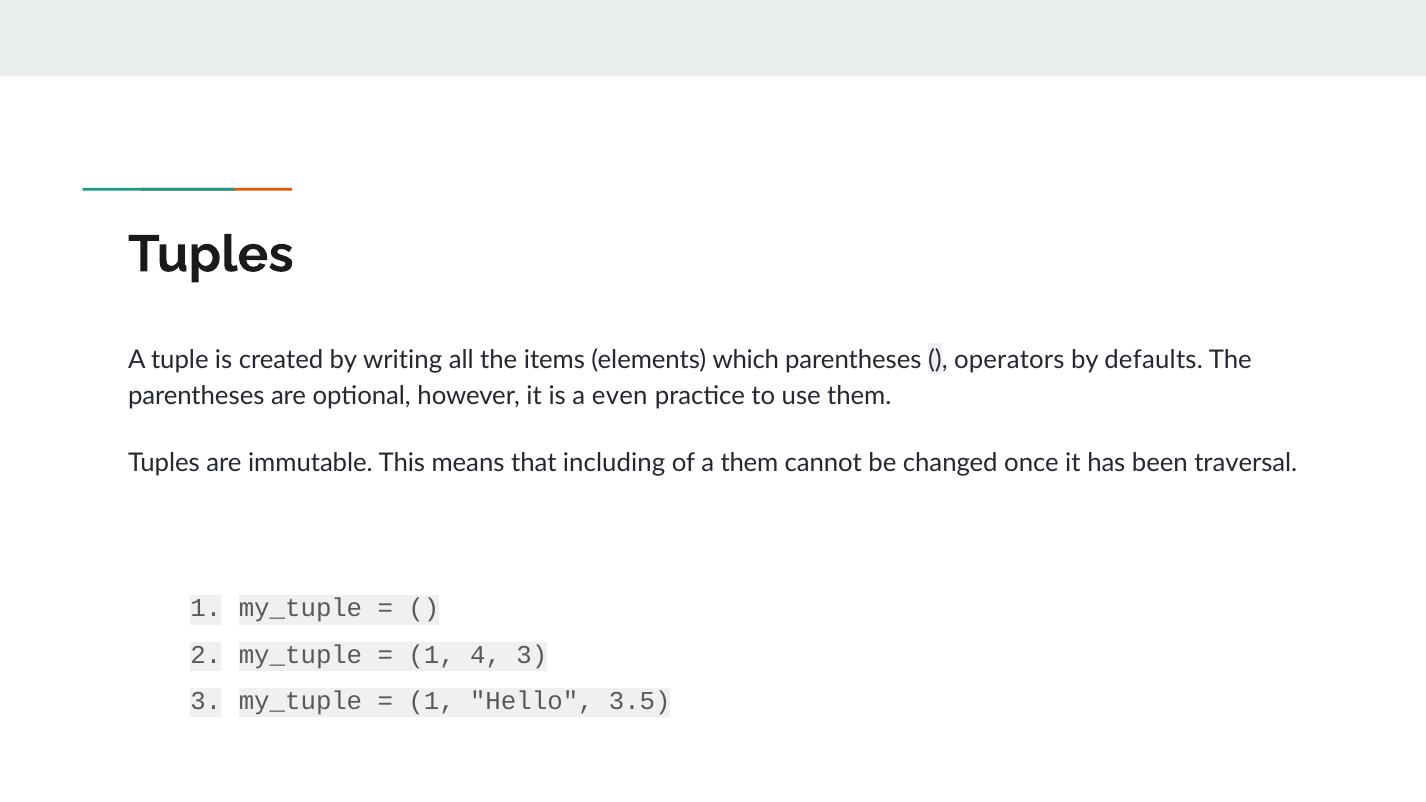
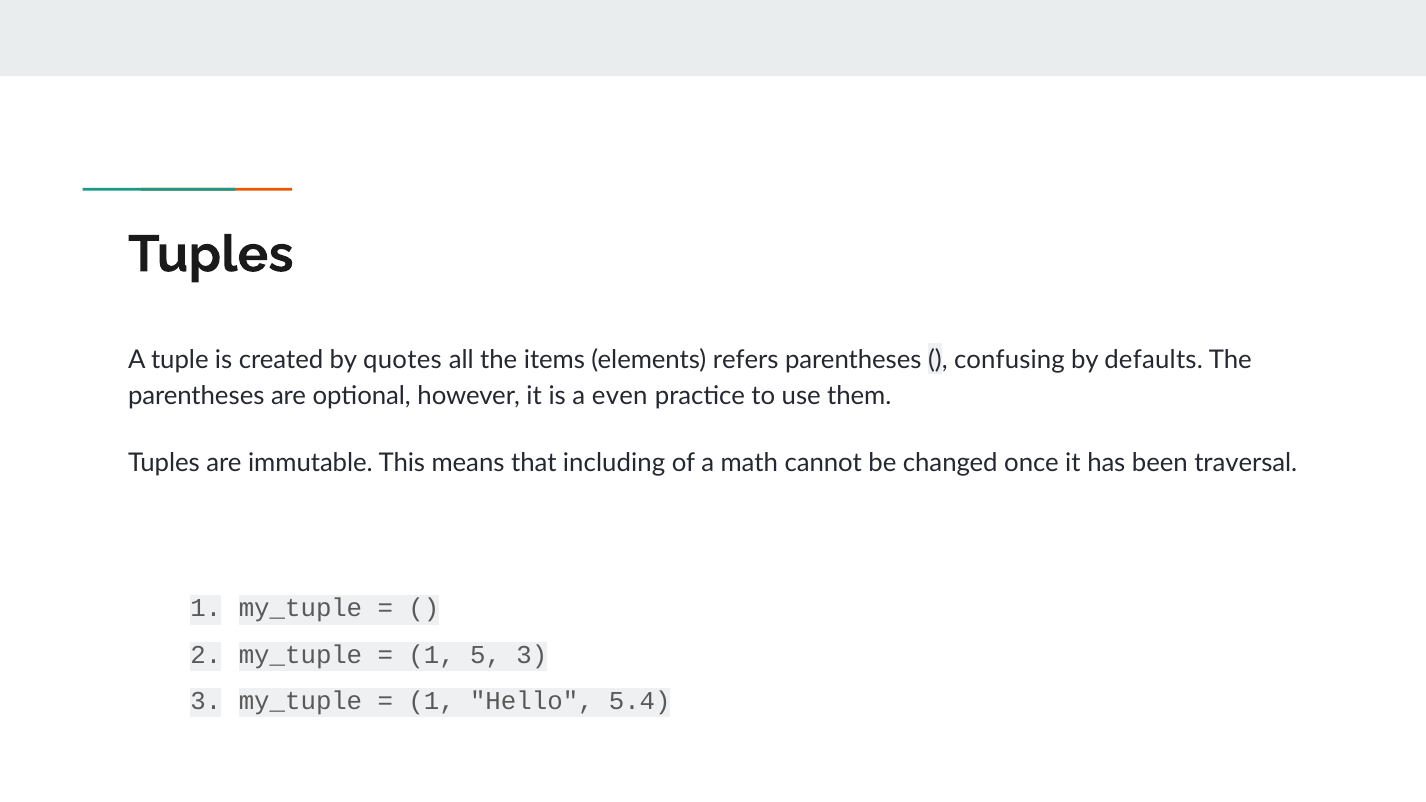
writing: writing -> quotes (402, 360)
which: which -> refers (746, 360)
operators: operators -> confusing (1009, 360)
a them: them -> math (749, 463)
4: 4 -> 5 (486, 655)
3.5: 3.5 -> 5.4 (640, 701)
